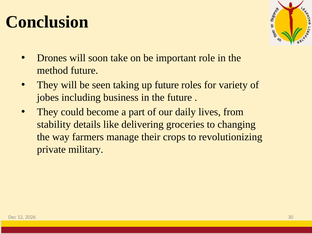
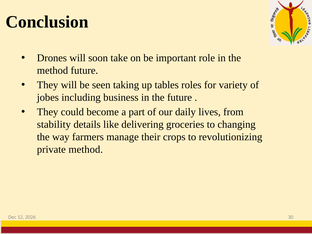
up future: future -> tables (167, 85)
private military: military -> method (86, 149)
